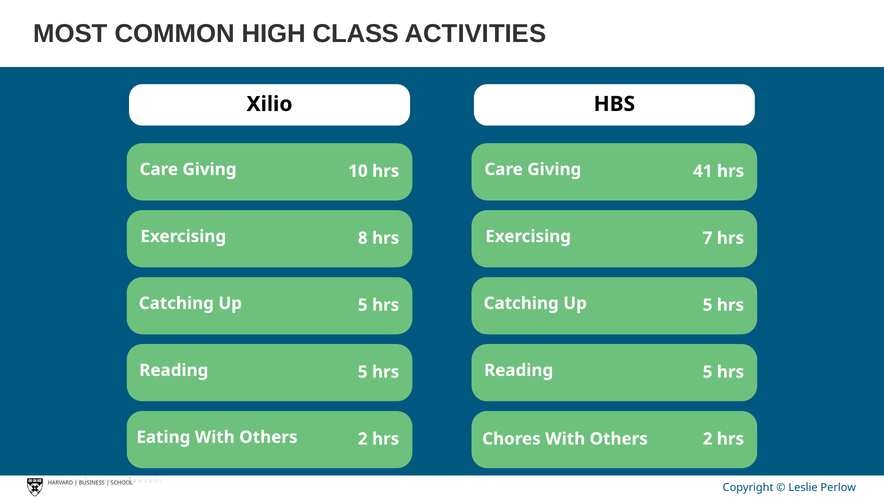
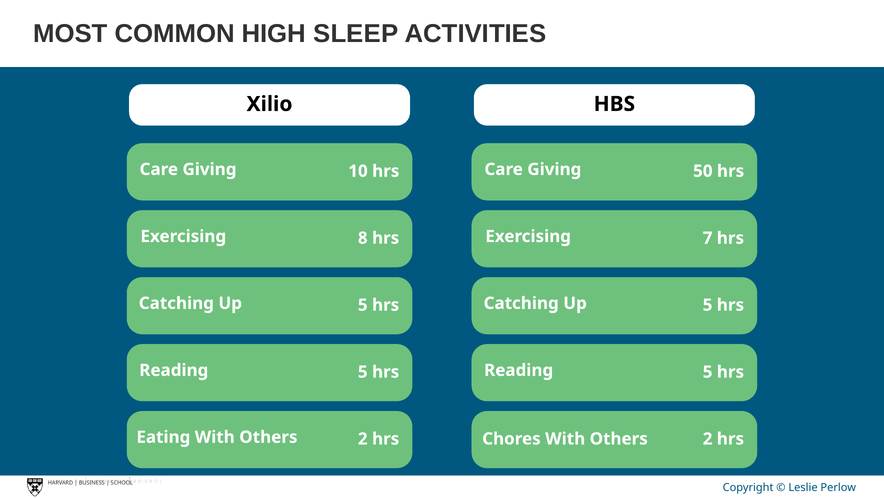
CLASS: CLASS -> SLEEP (356, 34)
41: 41 -> 50 (703, 171)
